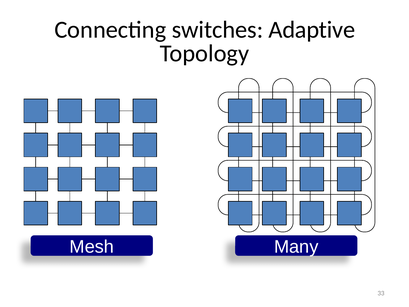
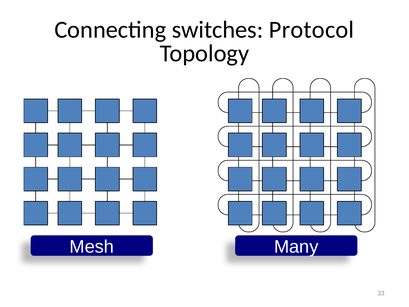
Adaptive: Adaptive -> Protocol (312, 30)
